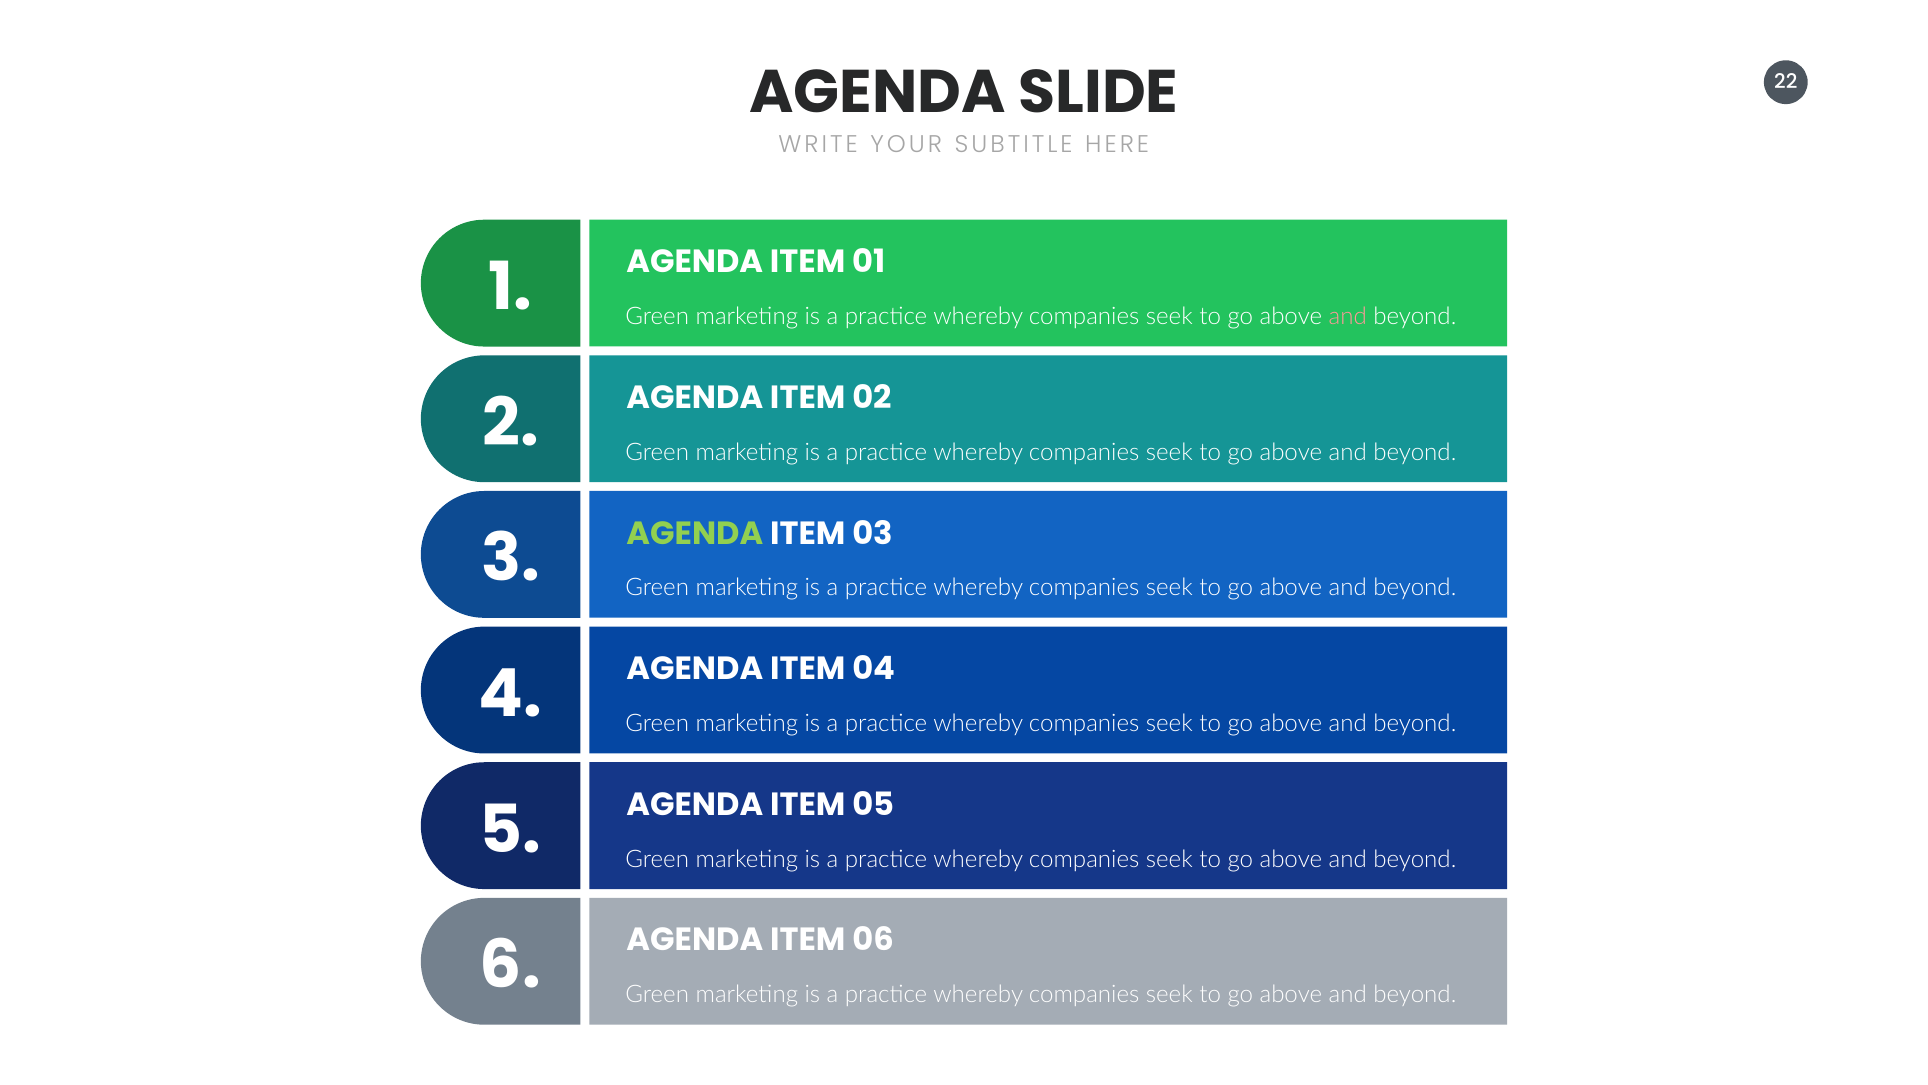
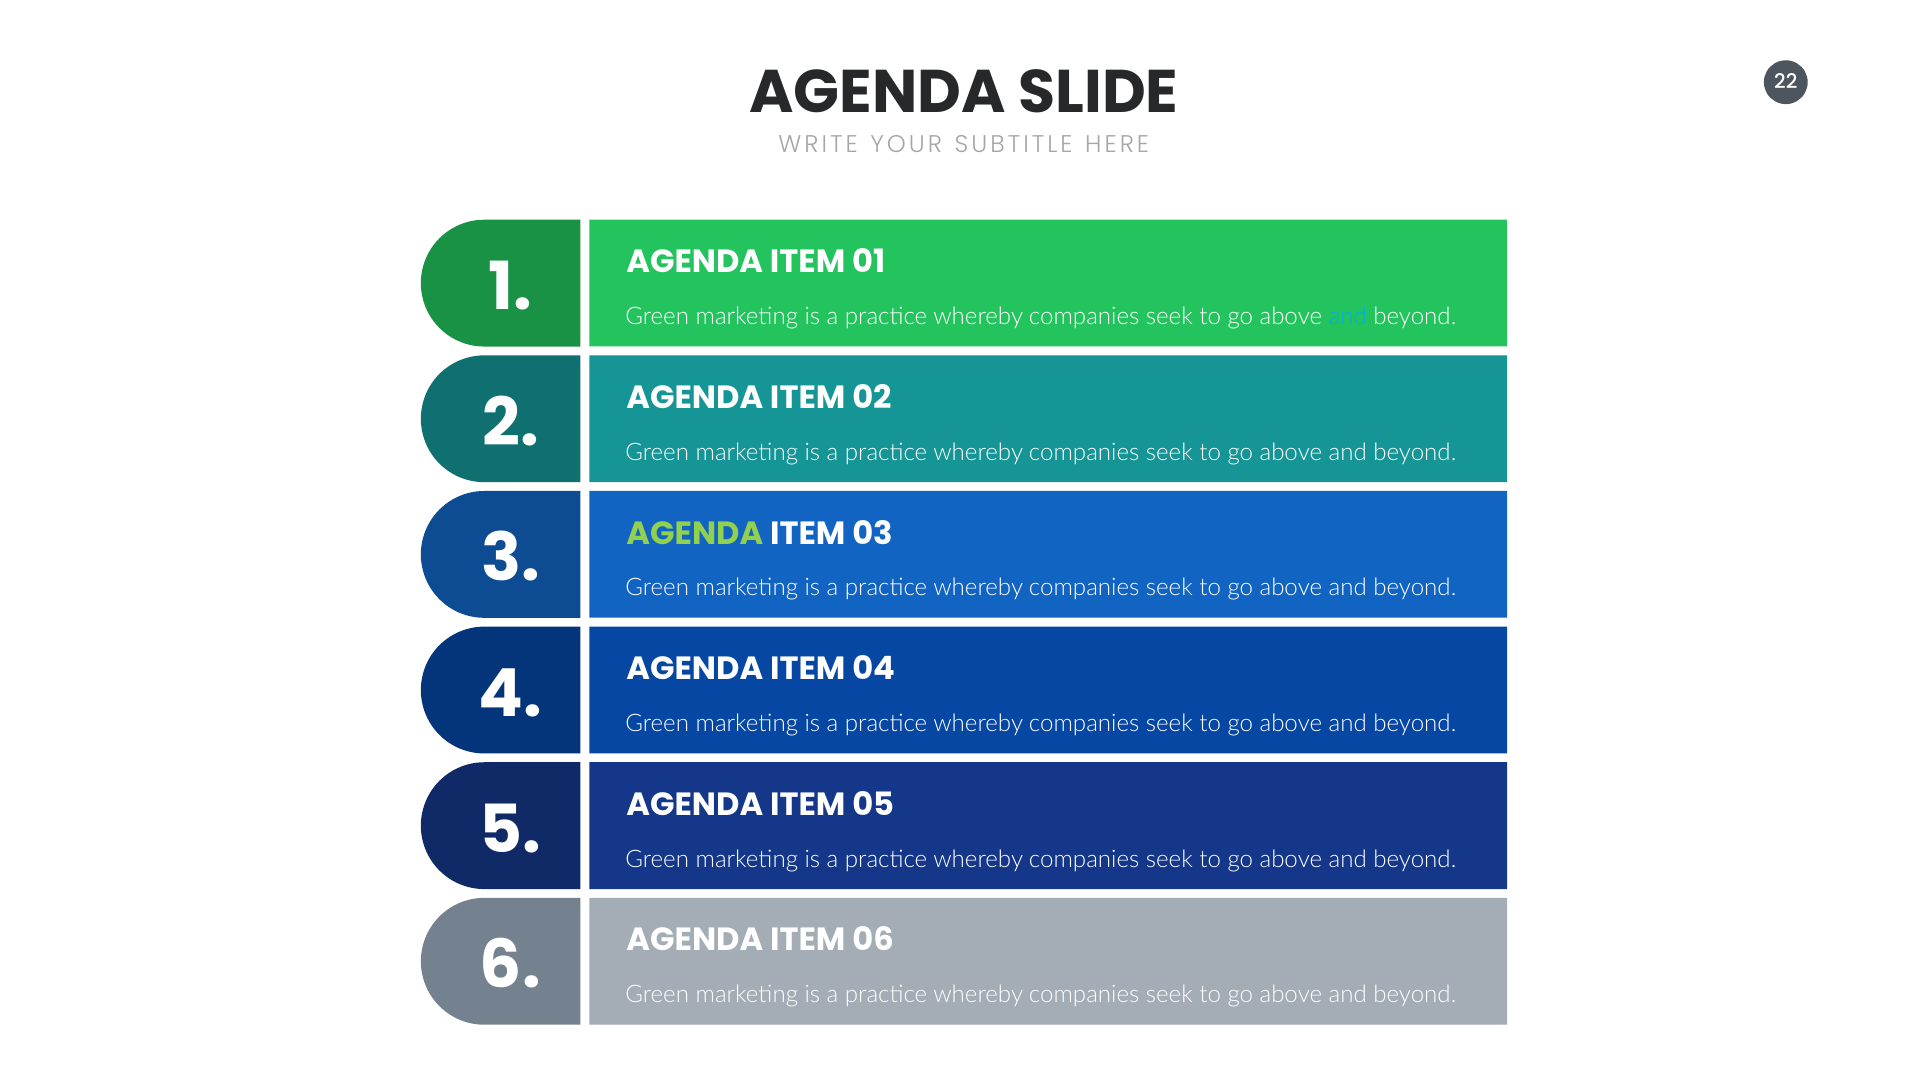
and colour: pink -> light blue (1348, 317)
